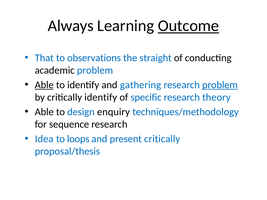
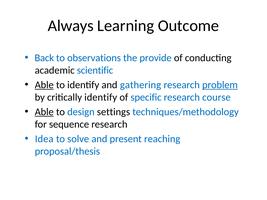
Outcome underline: present -> none (188, 26)
That: That -> Back (44, 58)
straight: straight -> provide (156, 58)
academic problem: problem -> scientific (95, 70)
theory: theory -> course (216, 97)
Able underline: none -> present (44, 112)
enquiry: enquiry -> settings (113, 112)
loops: loops -> solve (78, 139)
present critically: critically -> reaching (162, 139)
